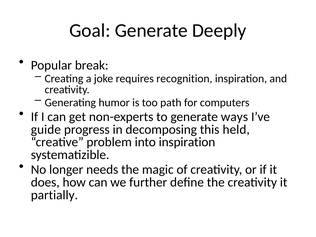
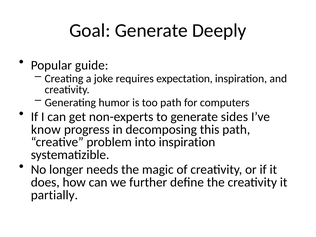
break: break -> guide (92, 65)
recognition: recognition -> expectation (184, 79)
ways: ways -> sides (234, 117)
guide: guide -> know (46, 129)
this held: held -> path (236, 129)
